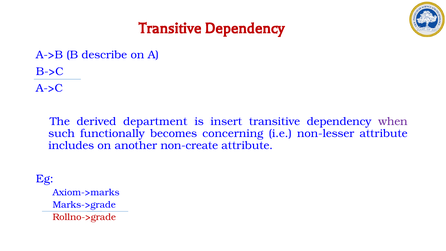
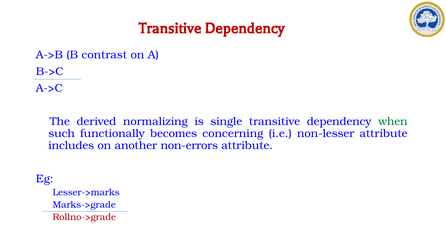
describe: describe -> contrast (104, 55)
department: department -> normalizing (155, 121)
insert: insert -> single (226, 121)
when colour: purple -> green (393, 121)
non-create: non-create -> non-errors (189, 145)
Axiom->marks: Axiom->marks -> Lesser->marks (86, 192)
